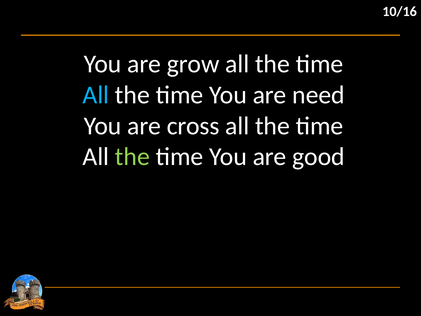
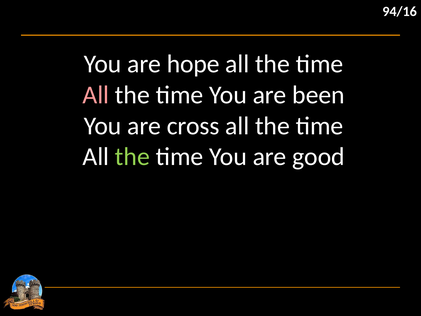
10/16: 10/16 -> 94/16 (400, 12)
grow: grow -> hope (193, 64)
All colour: light blue -> pink (96, 95)
need: need -> been (318, 95)
